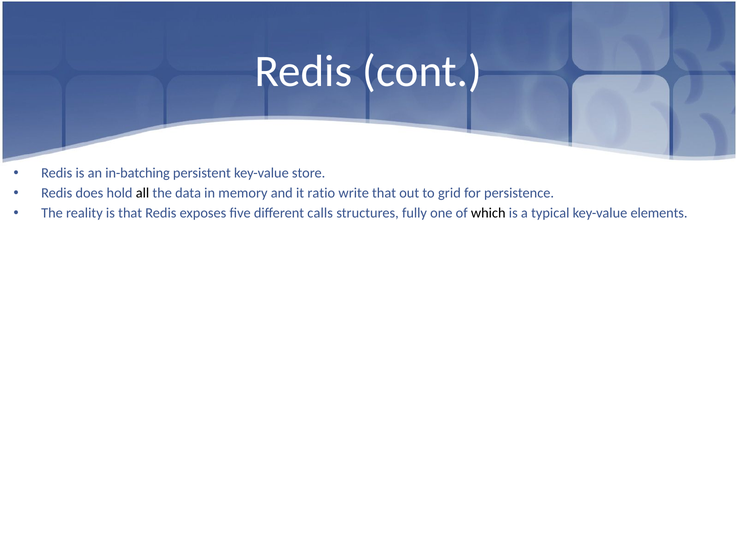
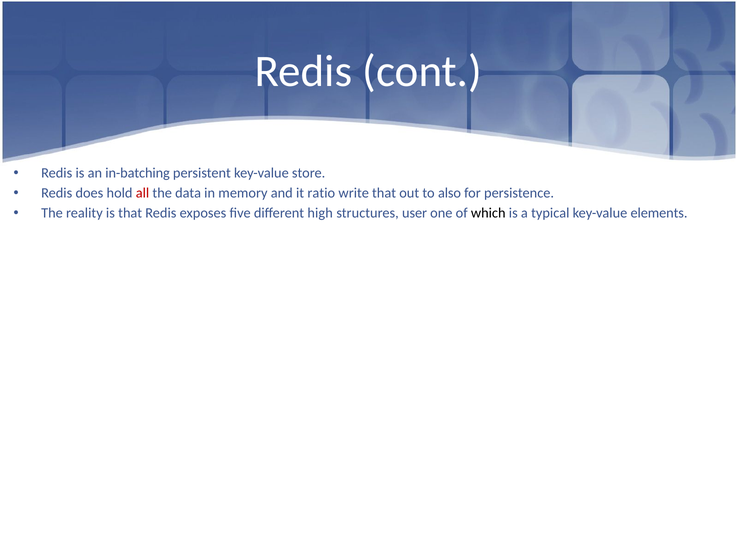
all colour: black -> red (142, 193)
grid: grid -> also (450, 193)
calls: calls -> high (320, 213)
fully: fully -> user (415, 213)
